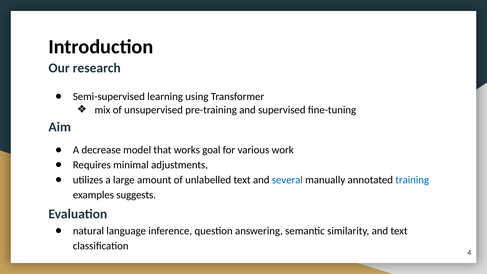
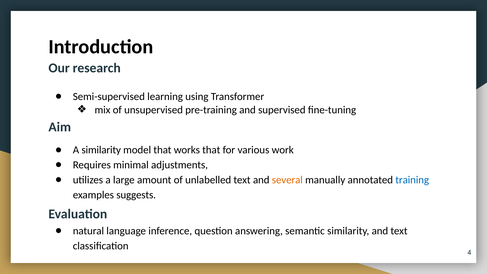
A decrease: decrease -> similarity (101, 150)
works goal: goal -> that (211, 150)
several colour: blue -> orange (287, 180)
